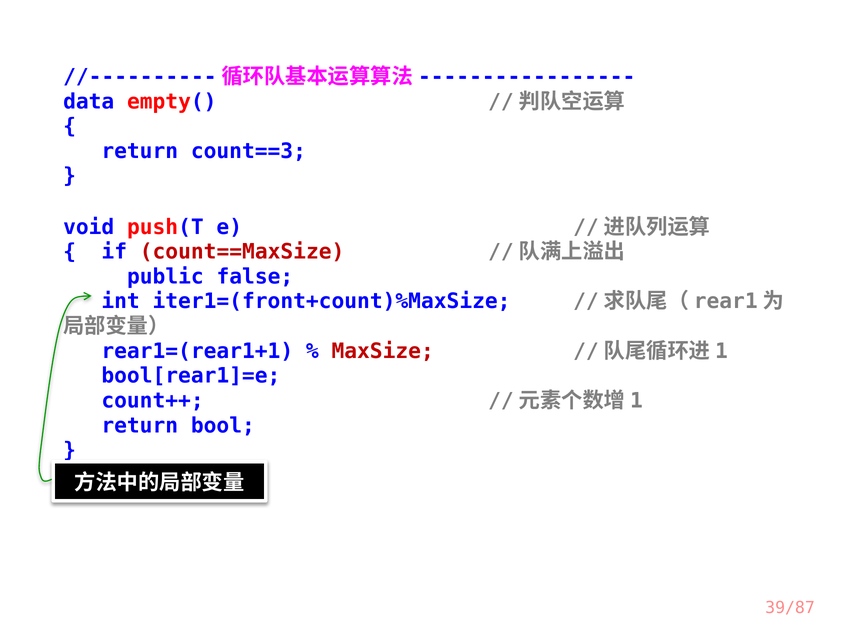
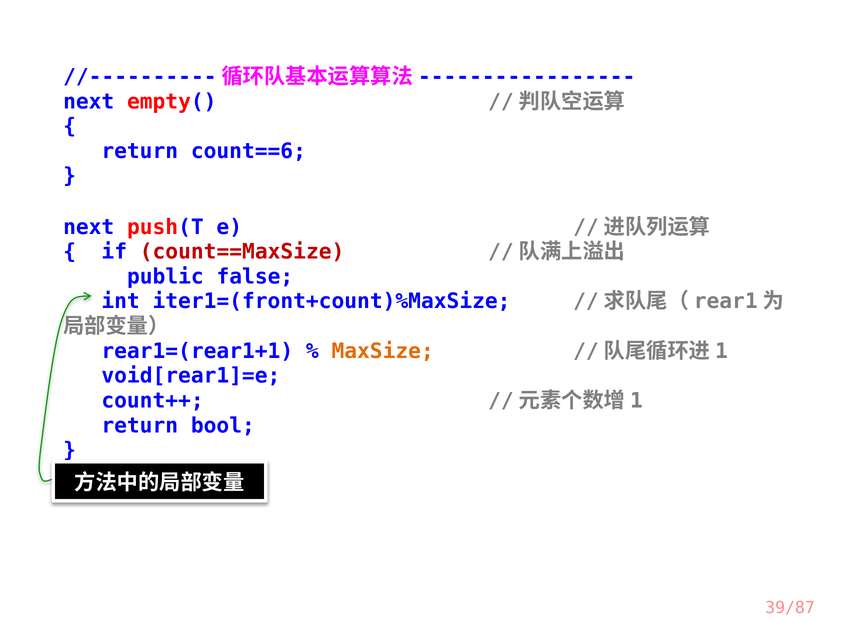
data: data -> next (89, 101)
count==3: count==3 -> count==6 (248, 151)
void: void -> next (89, 227)
MaxSize colour: red -> orange (383, 351)
bool[rear1]=e: bool[rear1]=e -> void[rear1]=e (191, 376)
